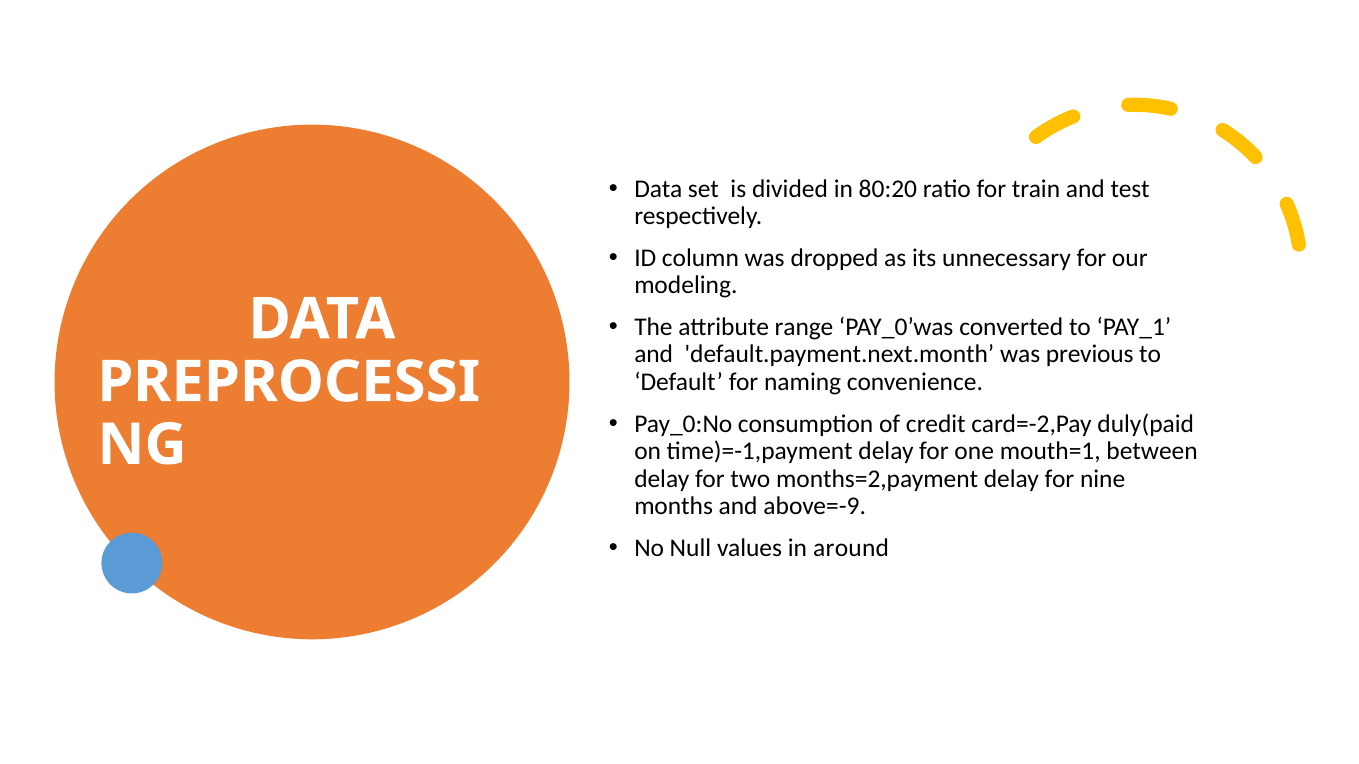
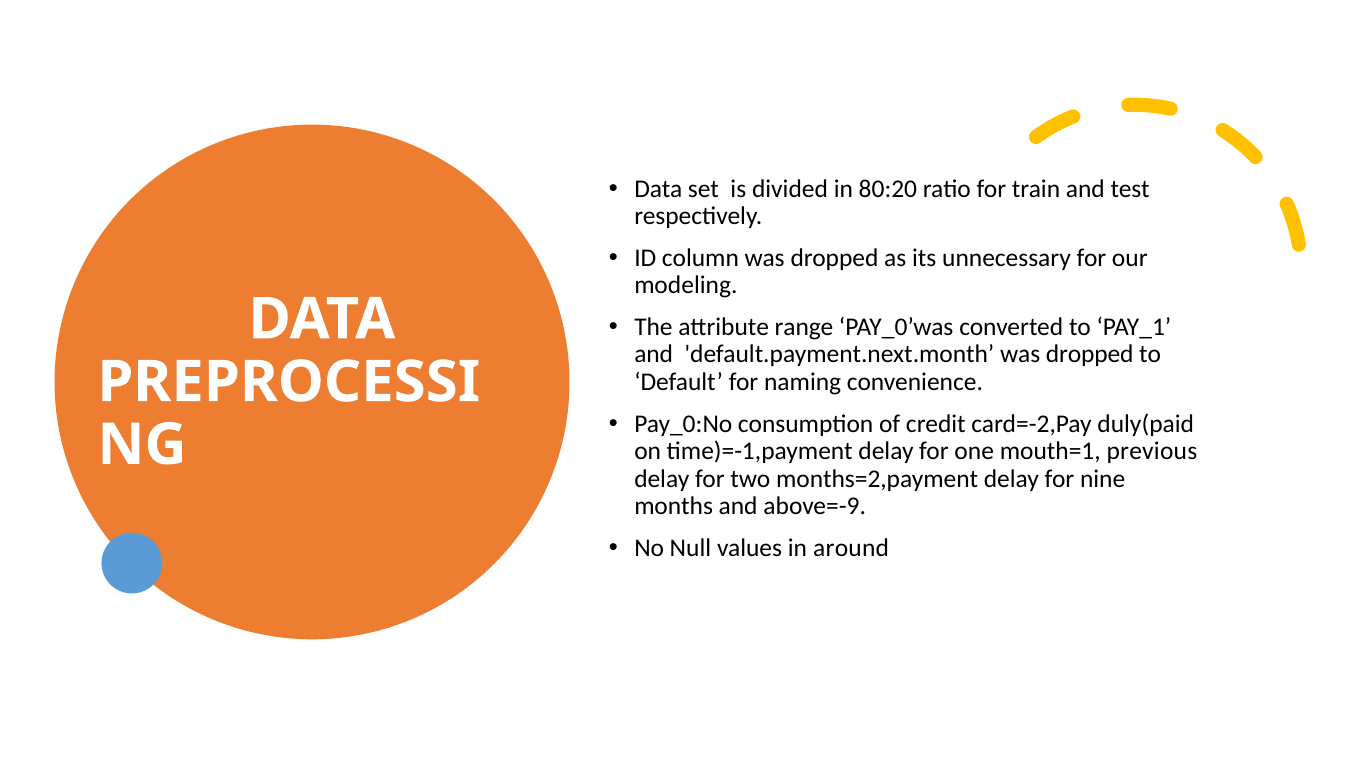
default.payment.next.month was previous: previous -> dropped (1090, 355)
between: between -> previous (1152, 452)
